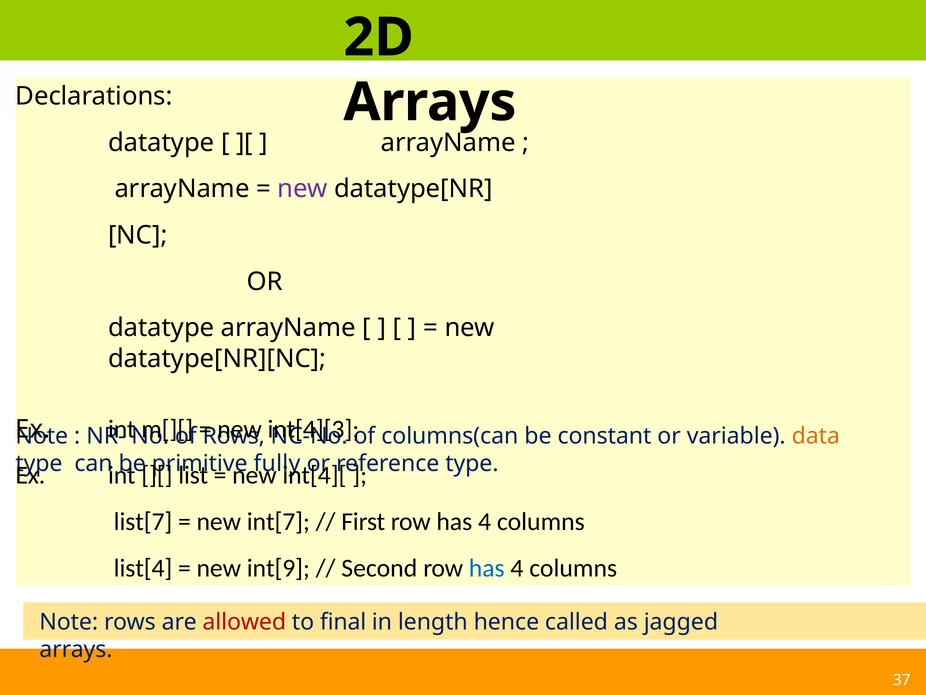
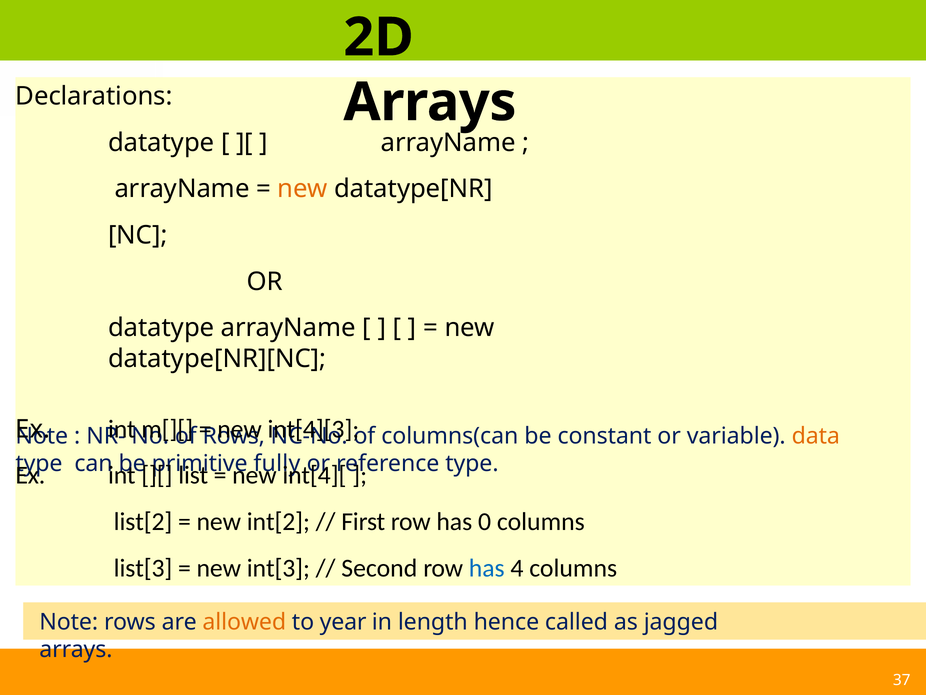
new colour: purple -> orange (303, 189)
list[7: list[7 -> list[2 (143, 521)
int[7: int[7 -> int[2 (278, 521)
First row has 4: 4 -> 0 (485, 521)
list[4: list[4 -> list[3 (143, 568)
int[9: int[9 -> int[3 (278, 568)
allowed colour: red -> orange (244, 622)
final: final -> year (343, 622)
